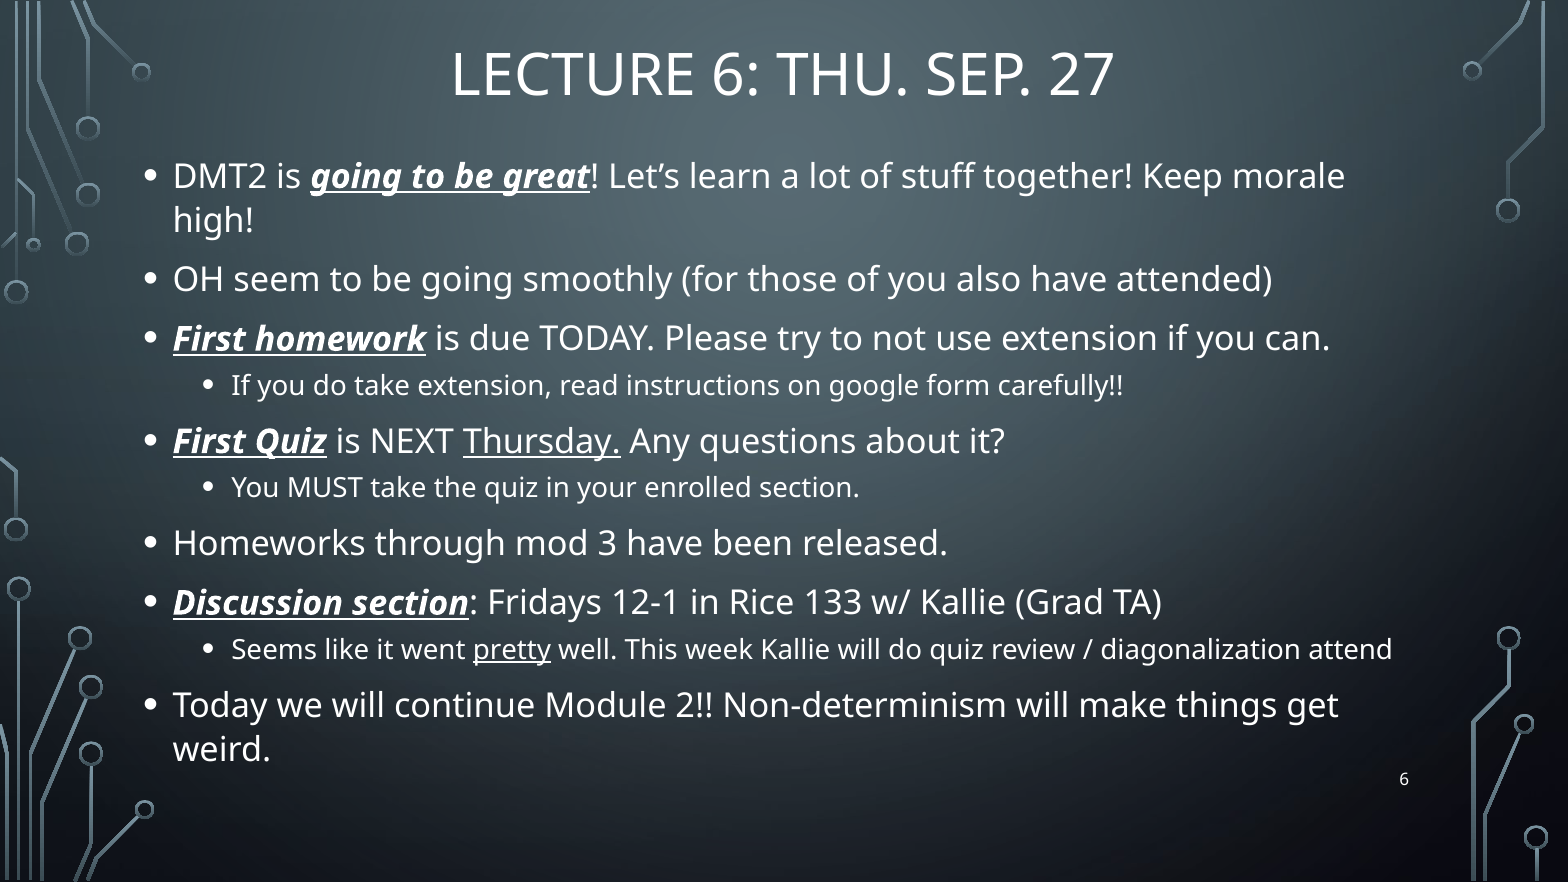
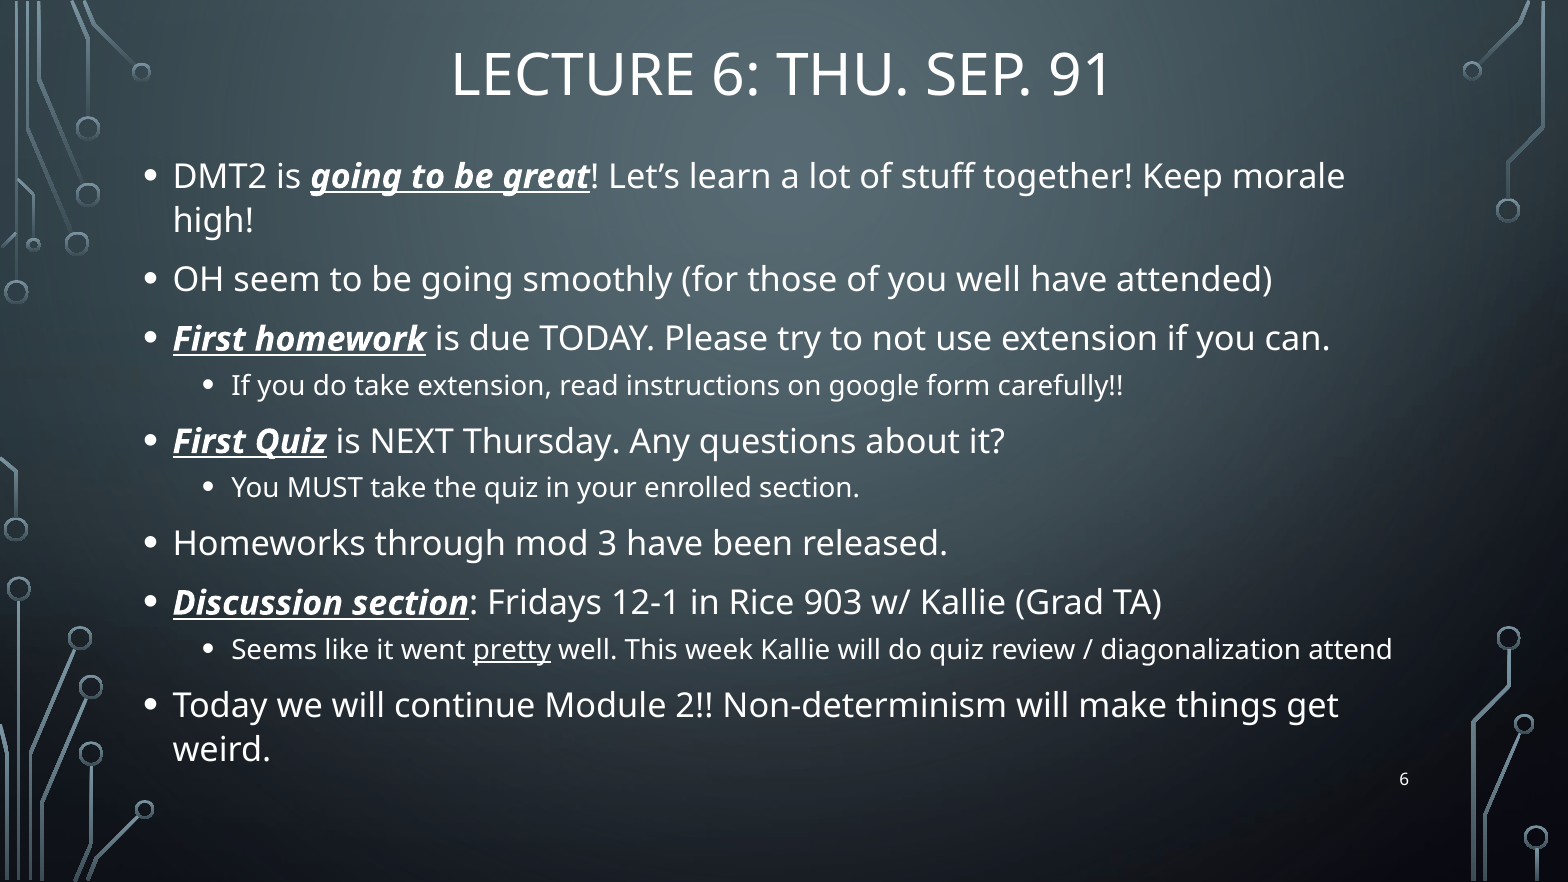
27: 27 -> 91 (1083, 76)
you also: also -> well (989, 280)
Thursday underline: present -> none (542, 442)
133: 133 -> 903 (833, 603)
